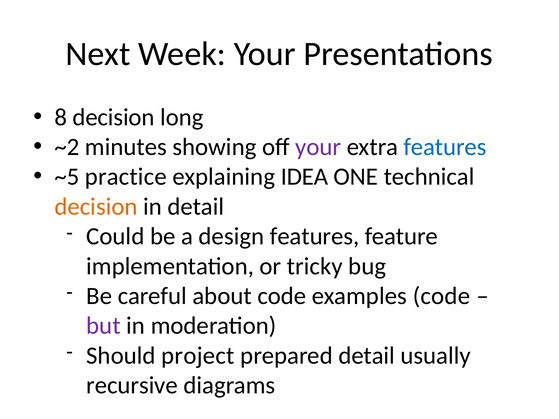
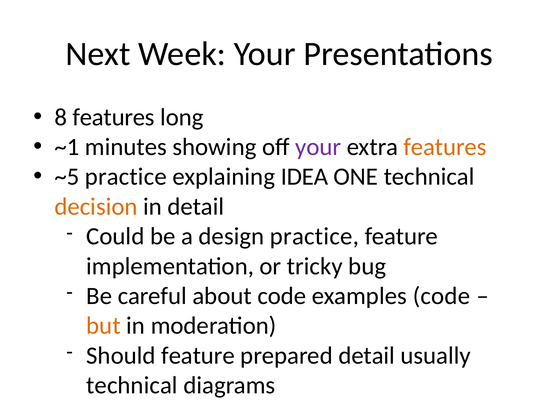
8 decision: decision -> features (114, 117)
~2: ~2 -> ~1 (67, 147)
features colour: blue -> orange (445, 147)
design features: features -> practice (314, 237)
but colour: purple -> orange (103, 326)
Should project: project -> feature (198, 356)
recursive: recursive -> technical (132, 386)
